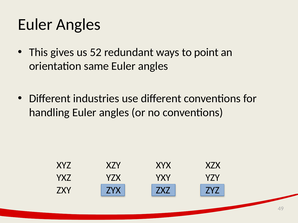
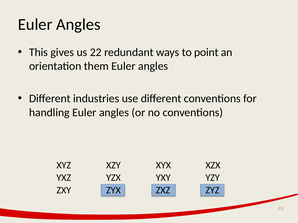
52: 52 -> 22 (96, 52)
same: same -> them (96, 66)
